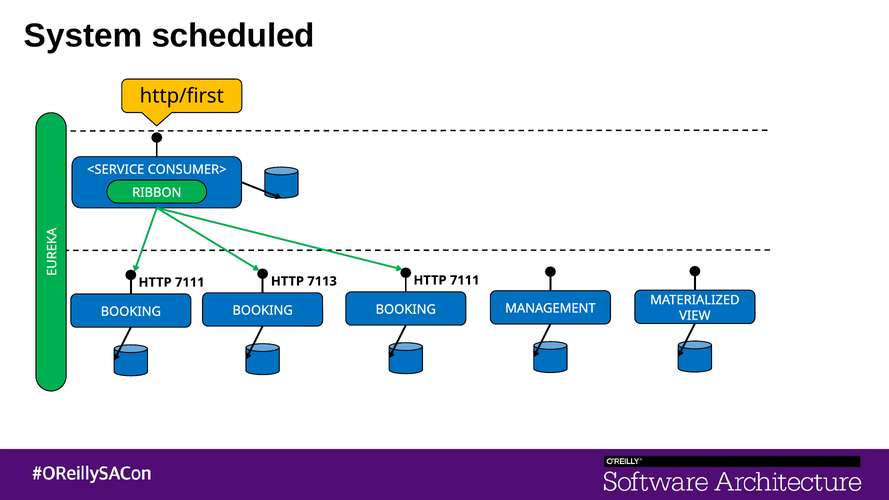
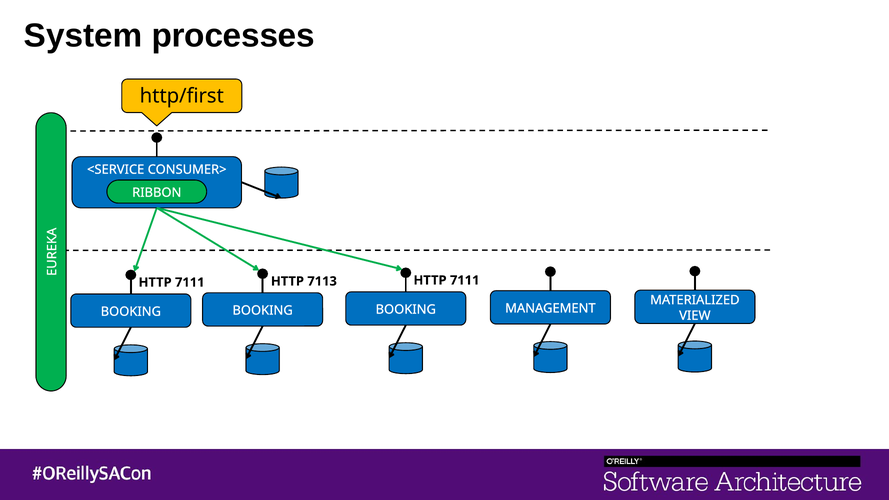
scheduled: scheduled -> processes (233, 36)
